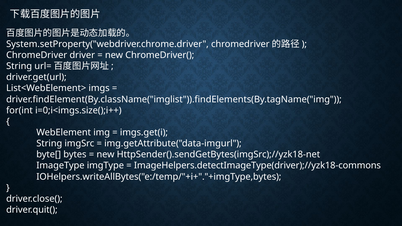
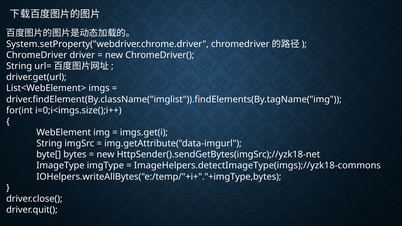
ImageHelpers.detectImageType(driver);//yzk18-commons: ImageHelpers.detectImageType(driver);//yzk18-commons -> ImageHelpers.detectImageType(imgs);//yzk18-commons (257, 166)
